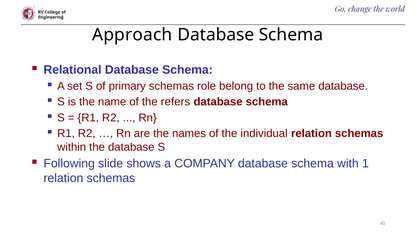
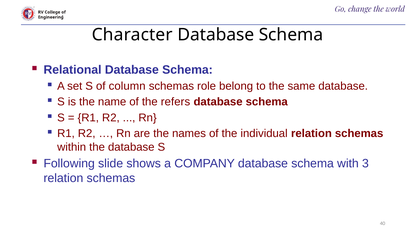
Approach: Approach -> Character (132, 35)
primary: primary -> column (127, 86)
1: 1 -> 3 (365, 164)
